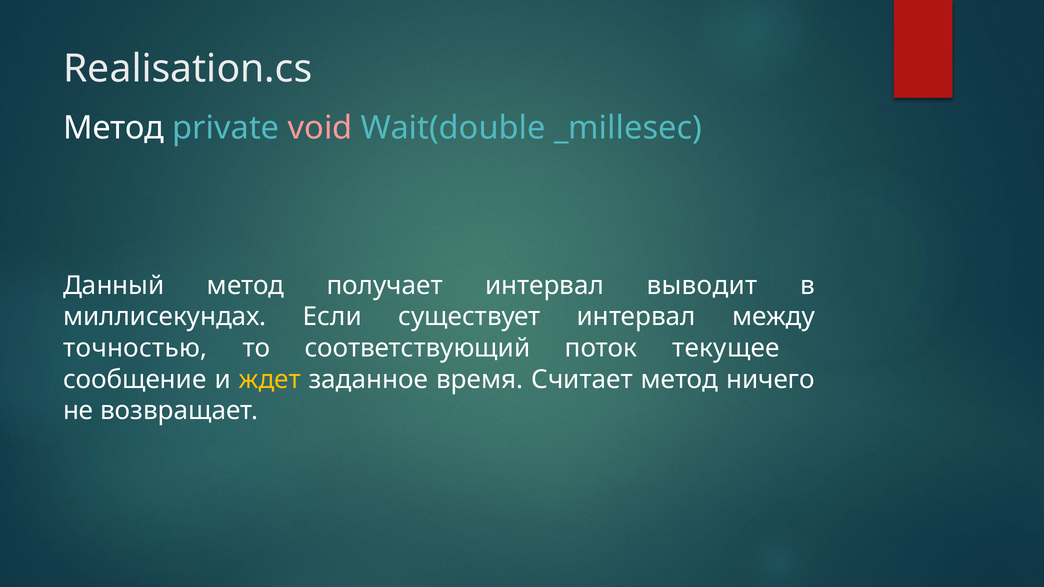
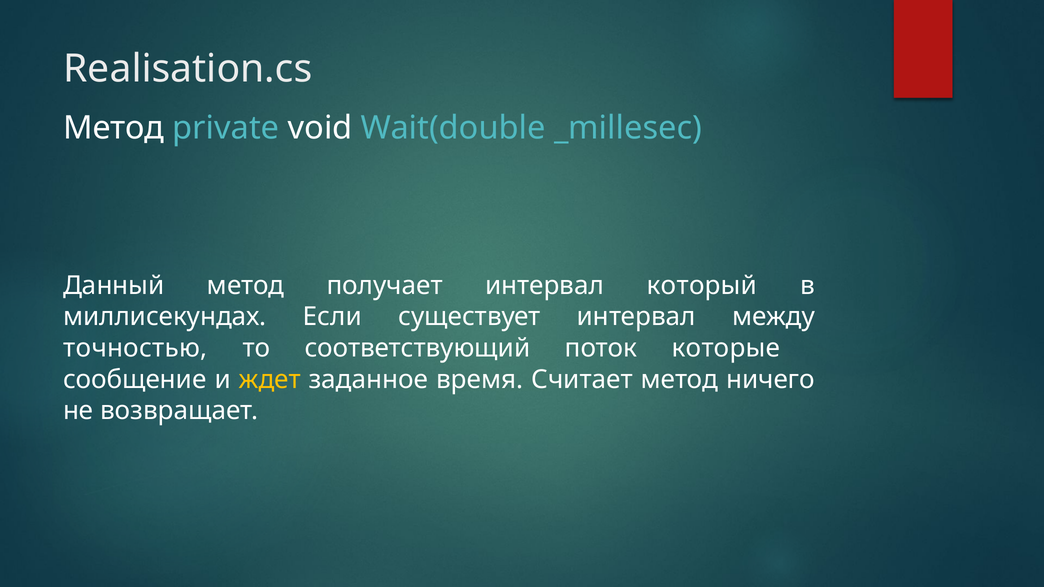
void colour: pink -> white (320, 128)
выводит: выводит -> который (702, 286)
текущее: текущее -> которые (726, 348)
